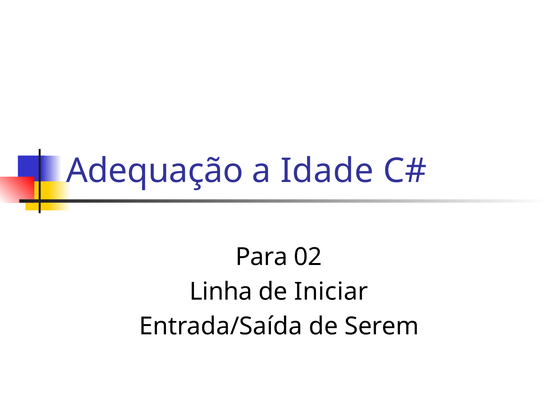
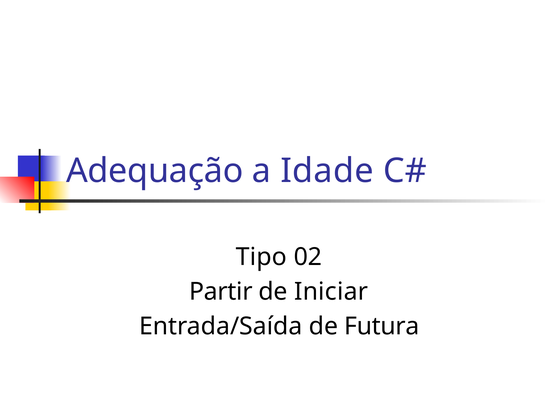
Para: Para -> Tipo (261, 257)
Linha: Linha -> Partir (221, 291)
Serem: Serem -> Futura (382, 326)
